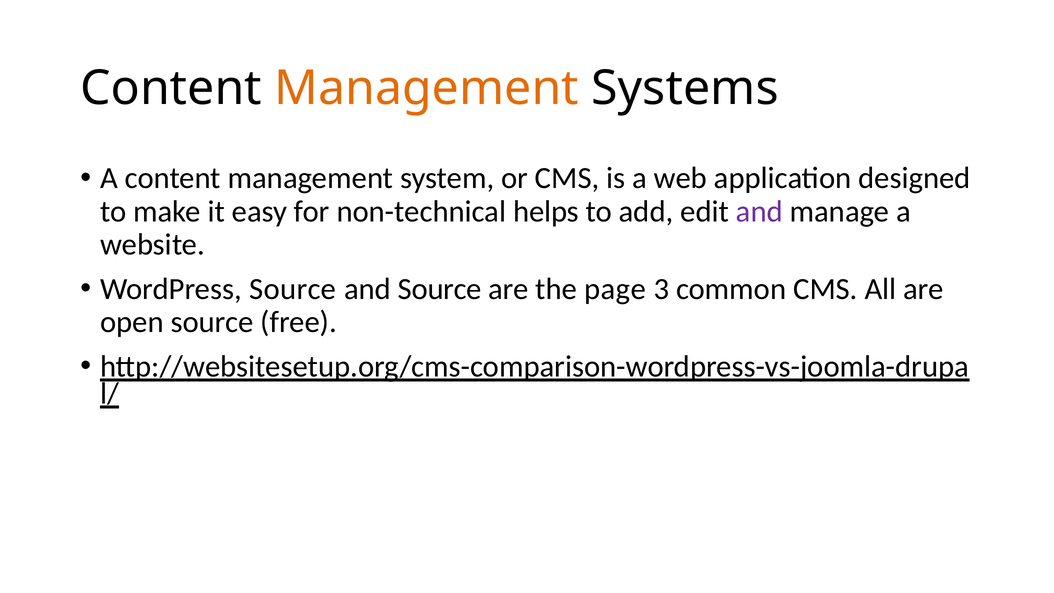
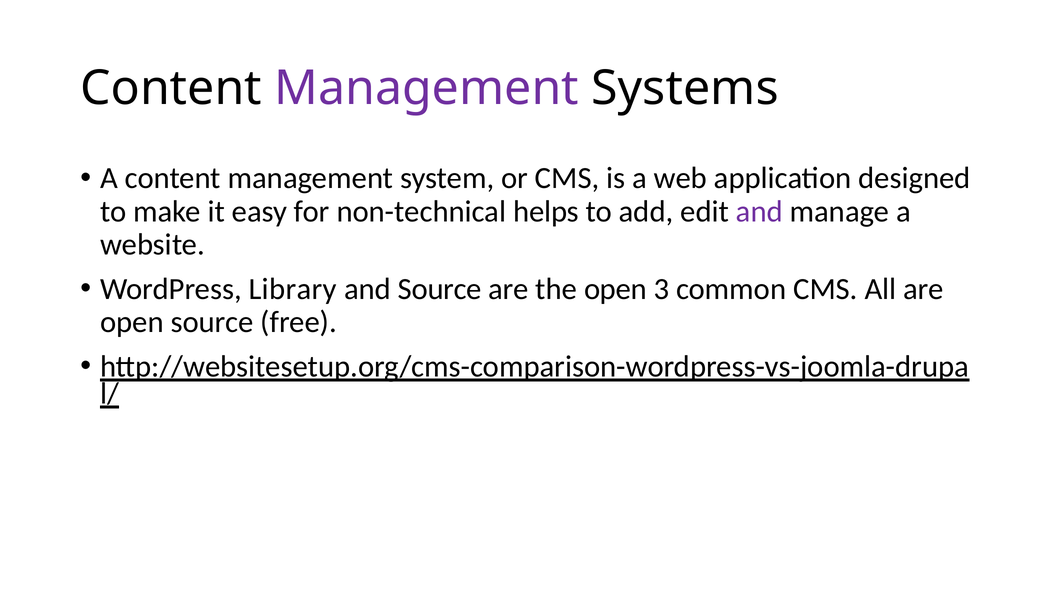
Management colour: orange -> purple (427, 89)
WordPress Source: Source -> Library (293, 289)
the page: page -> open (615, 289)
